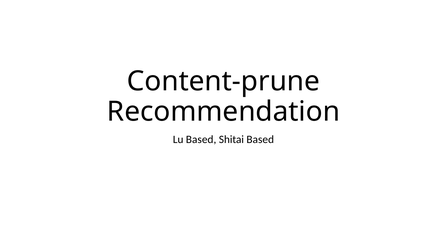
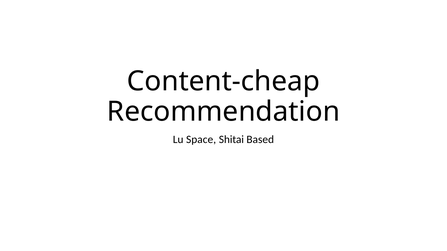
Content-prune: Content-prune -> Content-cheap (223, 82)
Lu Based: Based -> Space (201, 140)
